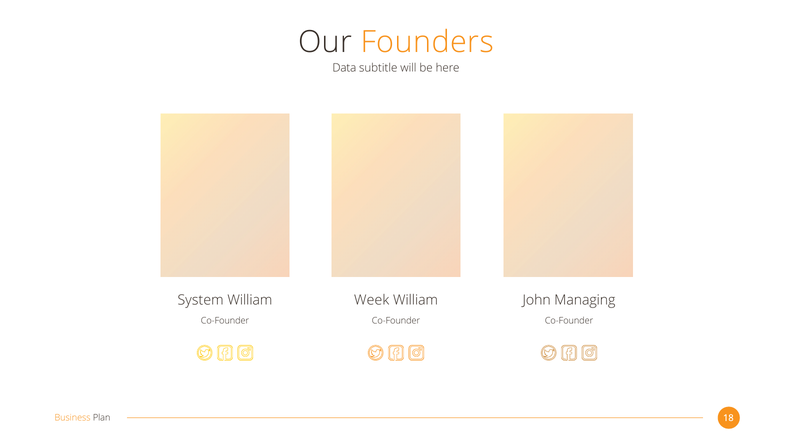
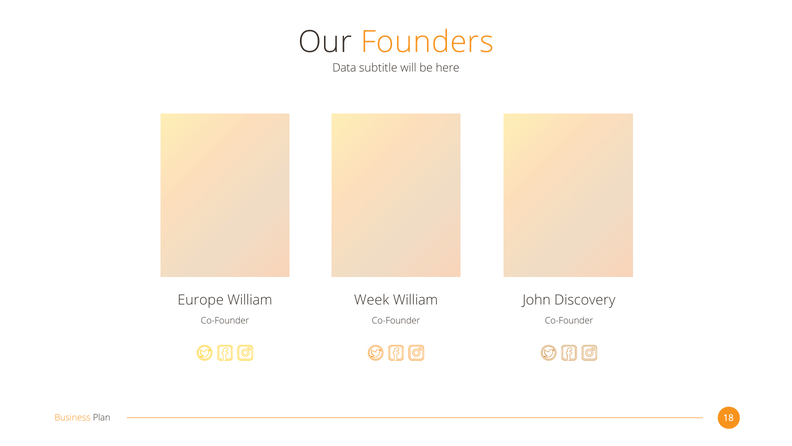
System: System -> Europe (201, 300)
Managing: Managing -> Discovery (585, 300)
